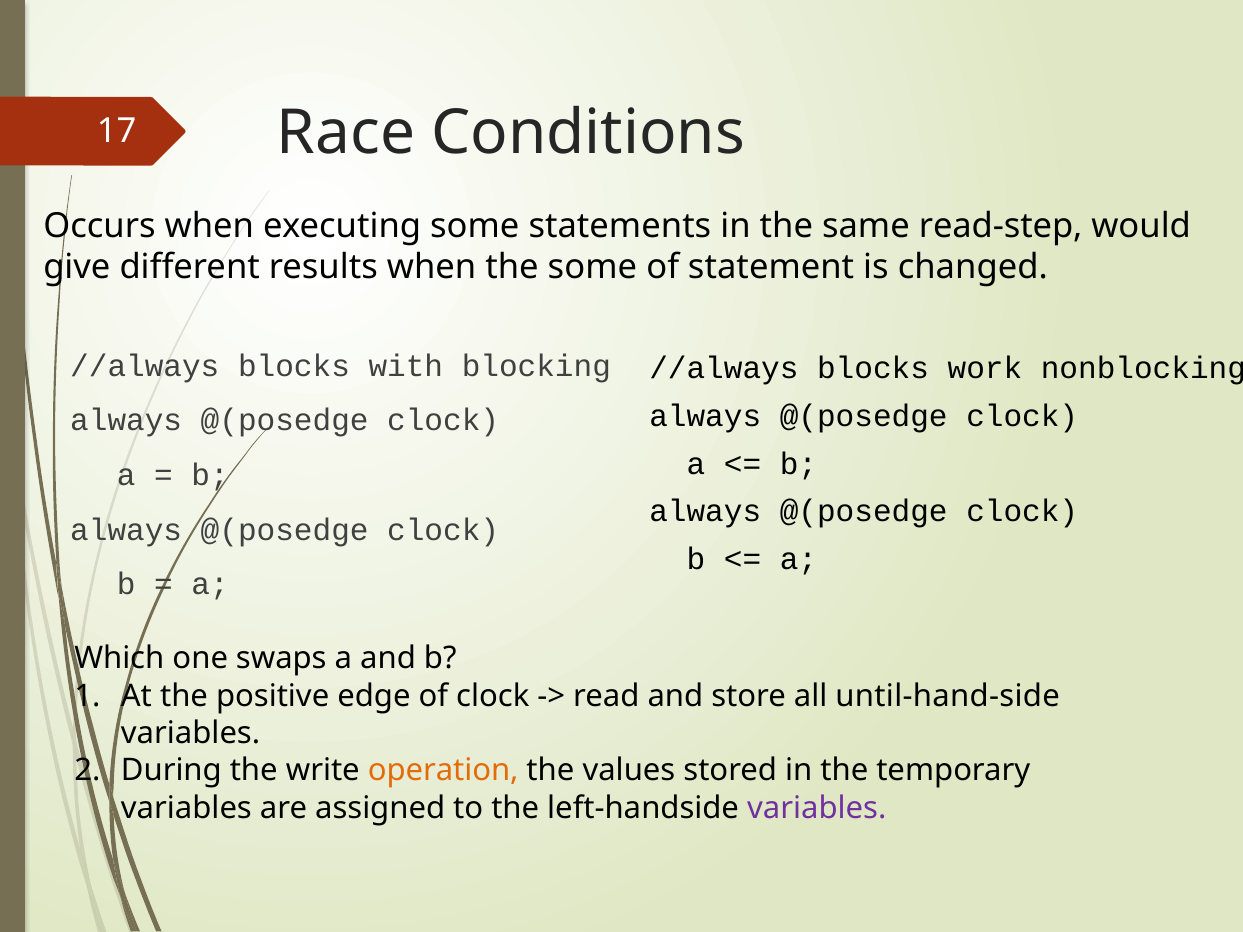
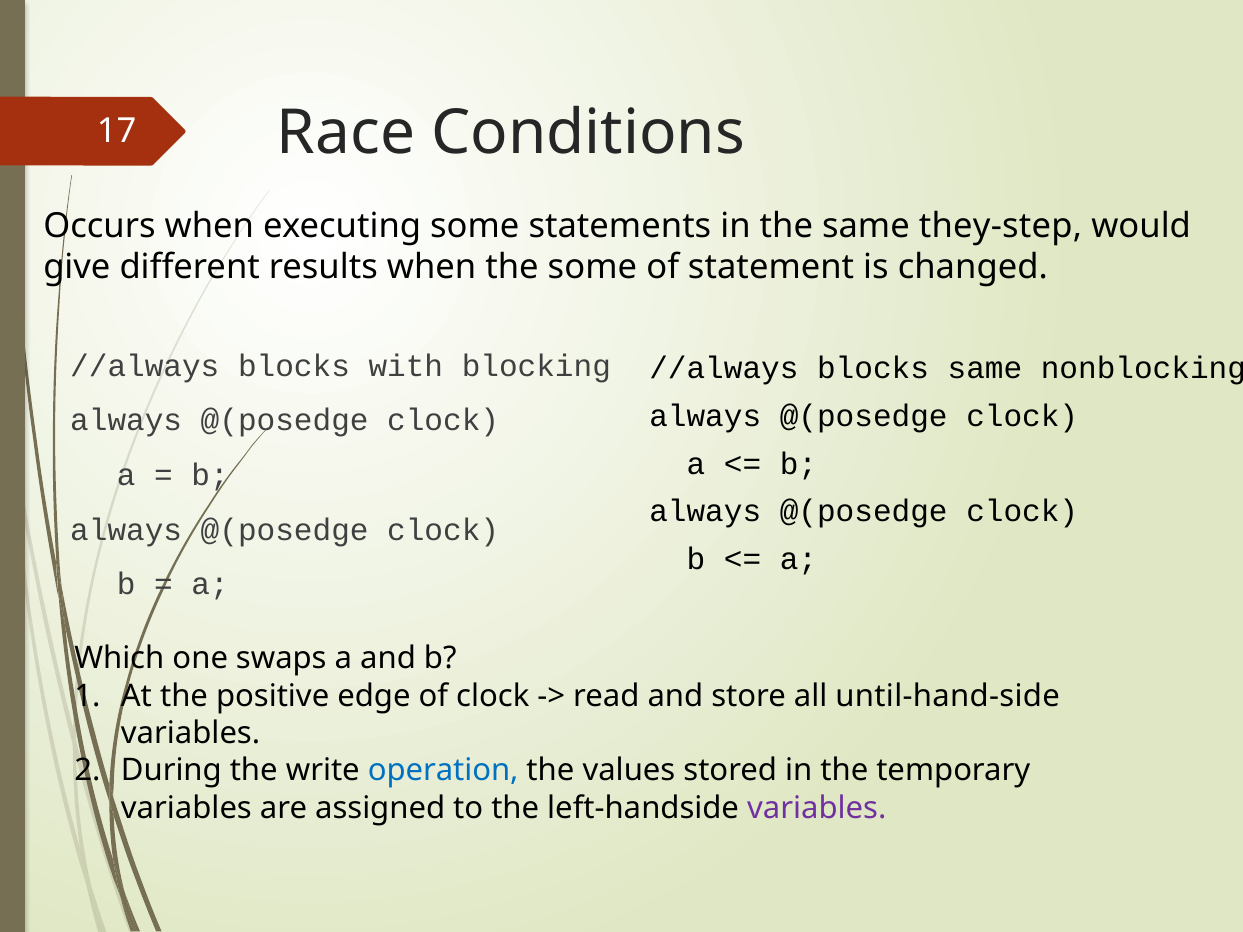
read-step: read-step -> they-step (1000, 226)
blocks work: work -> same (985, 369)
operation colour: orange -> blue (443, 771)
